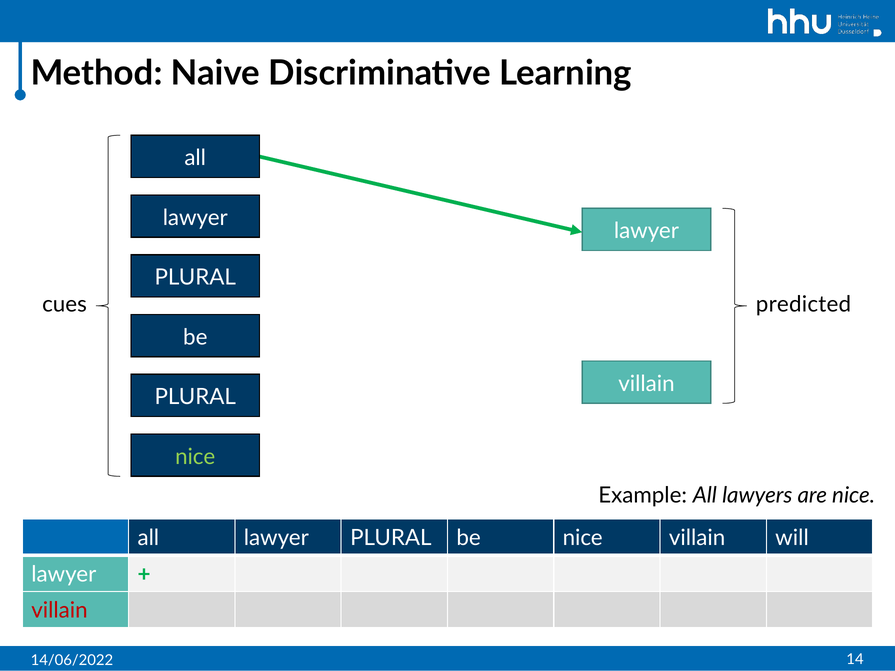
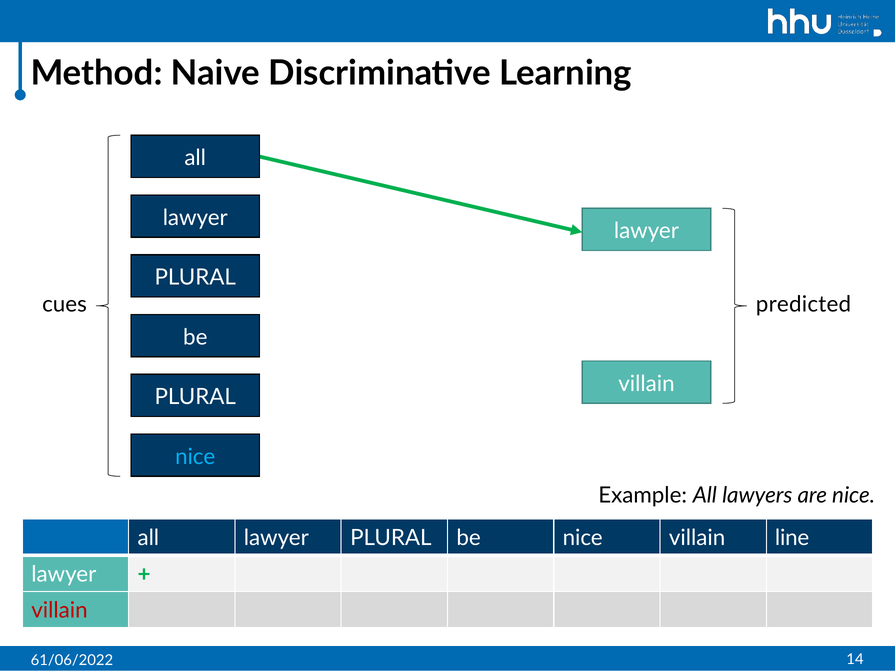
nice colour: light green -> light blue (195, 457)
will: will -> line (792, 538)
14/06/2022: 14/06/2022 -> 61/06/2022 (72, 660)
